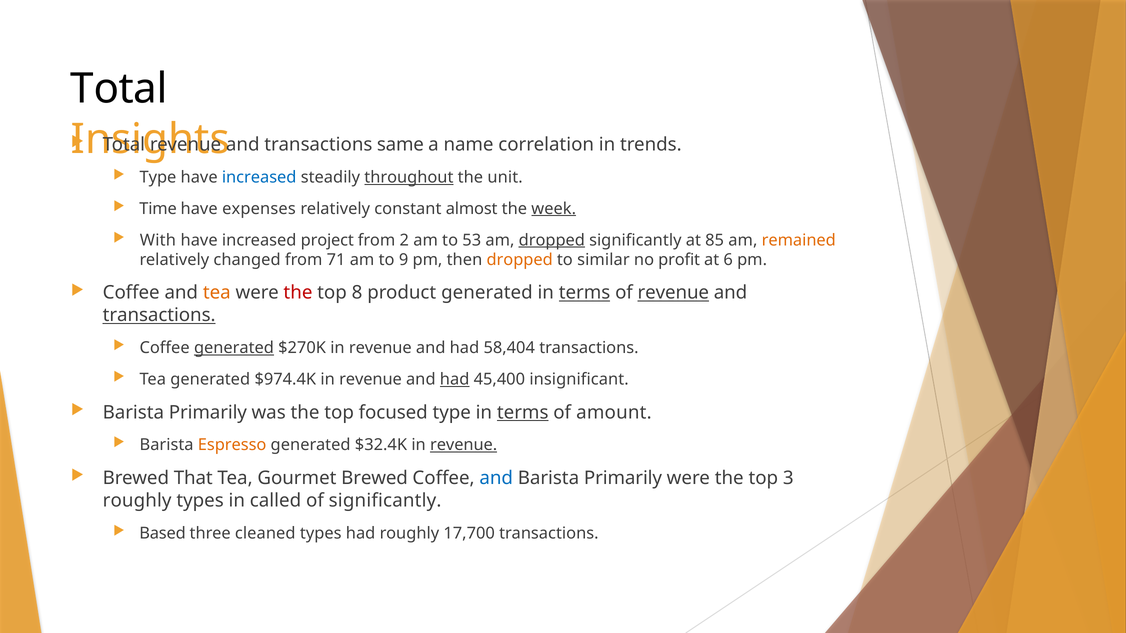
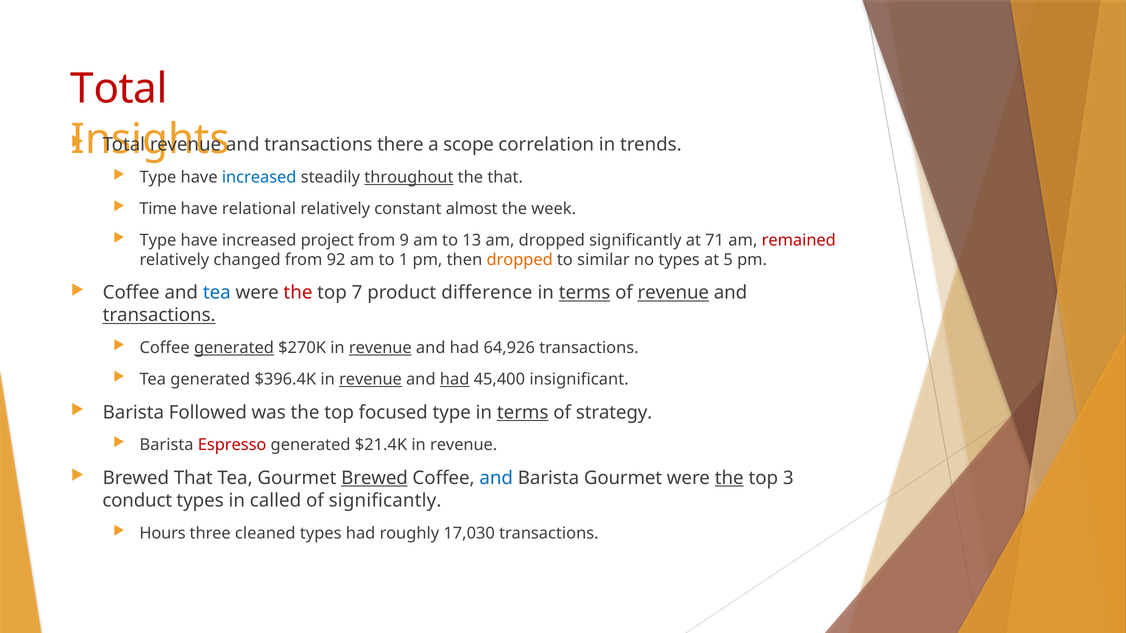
Total colour: black -> red (119, 89)
same: same -> there (400, 145)
name: name -> scope (469, 145)
the unit: unit -> that (505, 177)
expenses: expenses -> relational (259, 209)
week underline: present -> none (554, 209)
With: With -> Type (158, 240)
2: 2 -> 9 (404, 240)
53: 53 -> 13 (472, 240)
dropped underline: present -> none (552, 240)
85: 85 -> 71 (715, 240)
remained colour: orange -> red (799, 240)
71: 71 -> 92 (336, 260)
9: 9 -> 1 (404, 260)
no profit: profit -> types (679, 260)
6: 6 -> 5 (728, 260)
tea colour: orange -> blue (217, 293)
8: 8 -> 7 (357, 293)
product generated: generated -> difference (487, 293)
revenue underline: none -> present (380, 348)
58,404: 58,404 -> 64,926 (509, 348)
$974.4K: $974.4K -> $396.4K (285, 380)
revenue underline: none -> present (370, 380)
Primarily: Primarily -> Followed (208, 413)
amount: amount -> strategy (614, 413)
Espresso colour: orange -> red (232, 445)
$32.4K: $32.4K -> $21.4K (381, 445)
revenue underline: present -> none (464, 445)
Brewed underline: none -> present (375, 478)
Primarily: Primarily -> Gourmet (623, 478)
the underline: none -> present (729, 478)
roughly: roughly -> conduct (137, 501)
Based: Based -> Hours (163, 534)
17,700: 17,700 -> 17,030 (469, 534)
